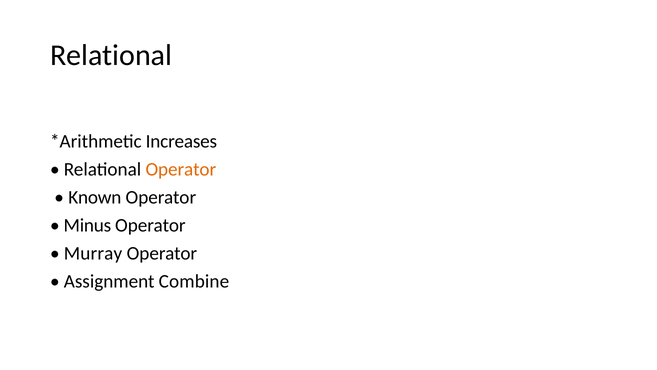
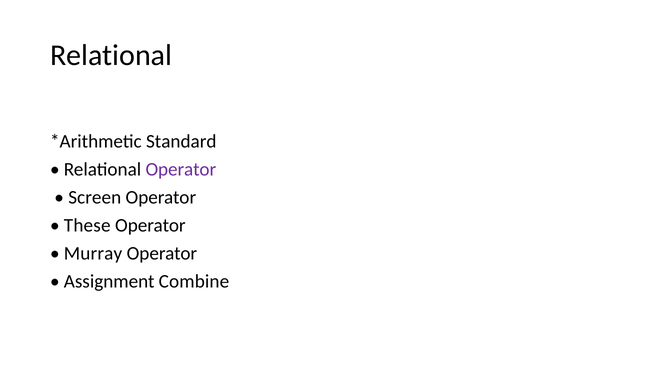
Increases: Increases -> Standard (181, 141)
Operator colour: orange -> purple (181, 169)
Known: Known -> Screen (95, 197)
Minus: Minus -> These (87, 225)
